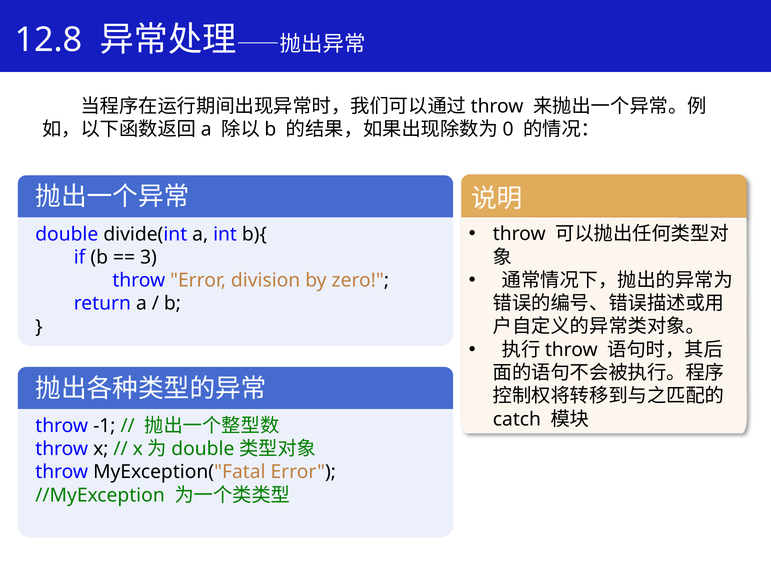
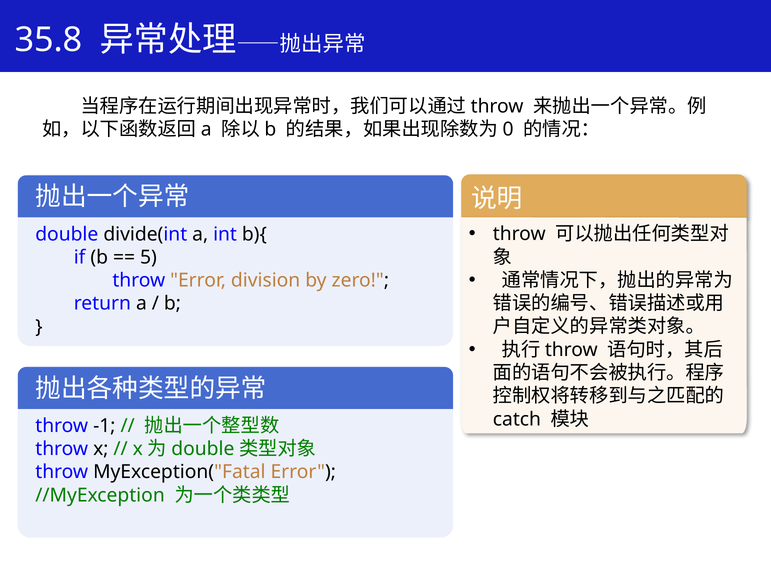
12.8: 12.8 -> 35.8 (49, 40)
3: 3 -> 5 (148, 257)
